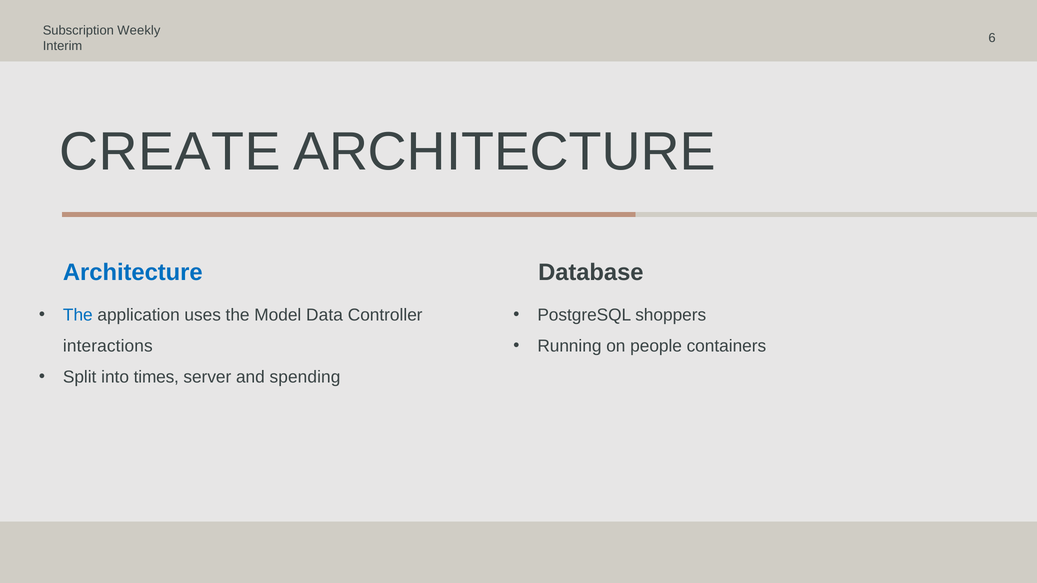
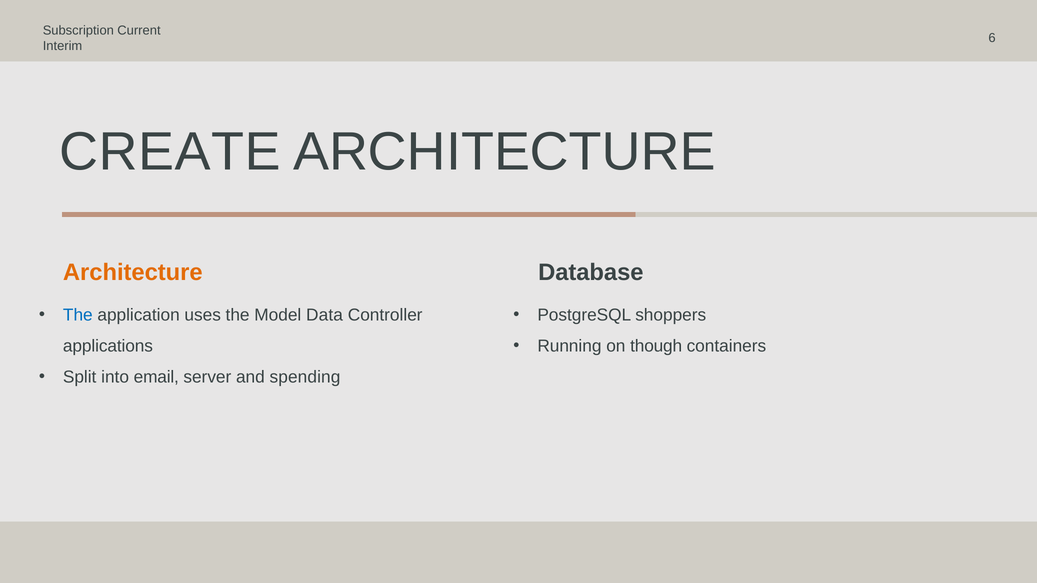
Weekly: Weekly -> Current (139, 30)
Architecture colour: blue -> orange (133, 273)
people: people -> though (656, 346)
interactions: interactions -> applications (108, 346)
times: times -> email (156, 377)
